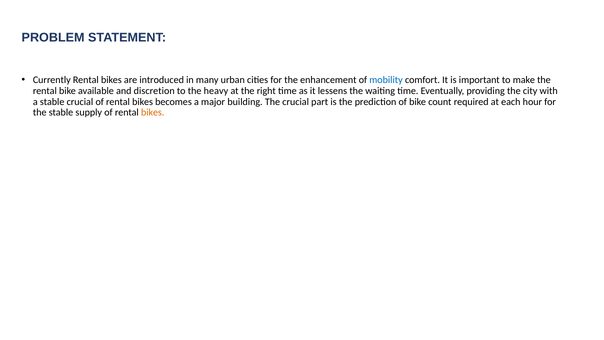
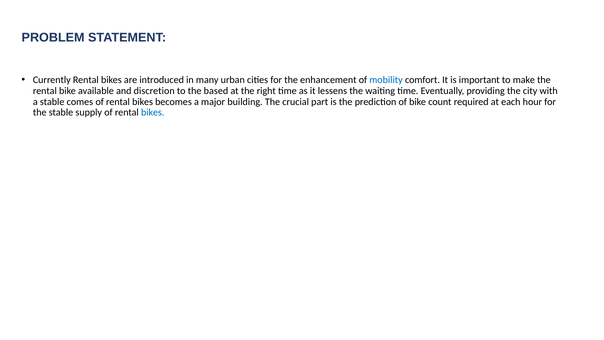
heavy: heavy -> based (216, 91)
stable crucial: crucial -> comes (80, 102)
bikes colour: orange -> blue (153, 112)
